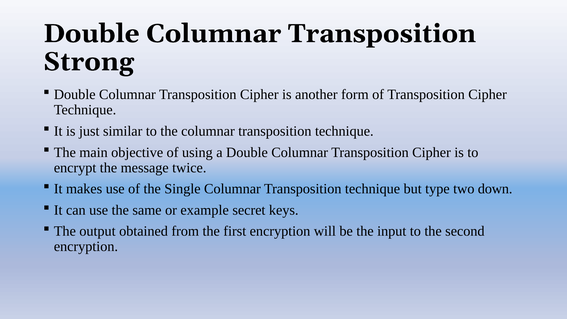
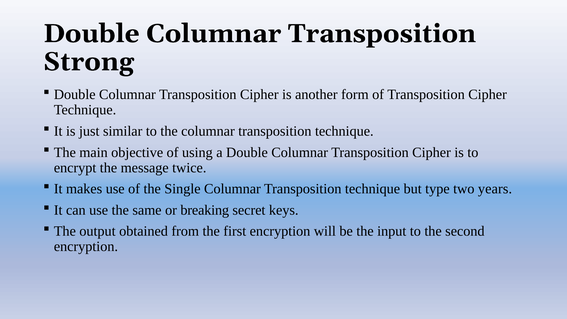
down: down -> years (495, 189)
example: example -> breaking (205, 210)
